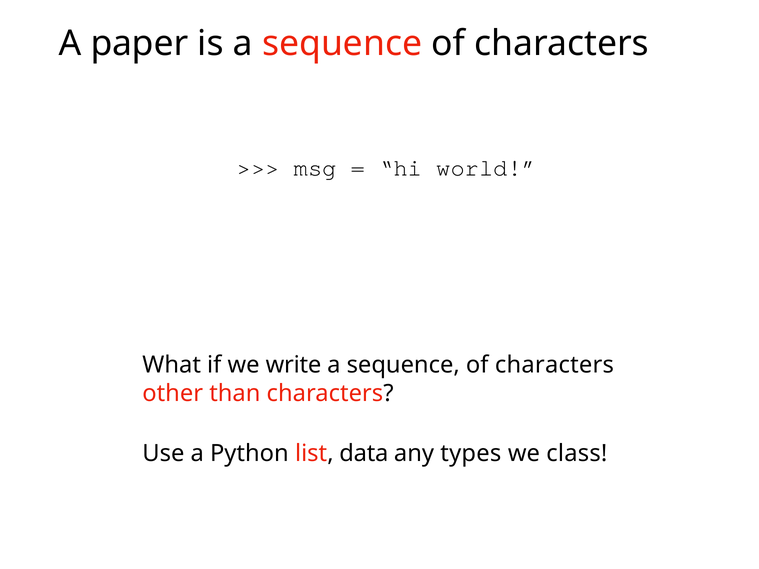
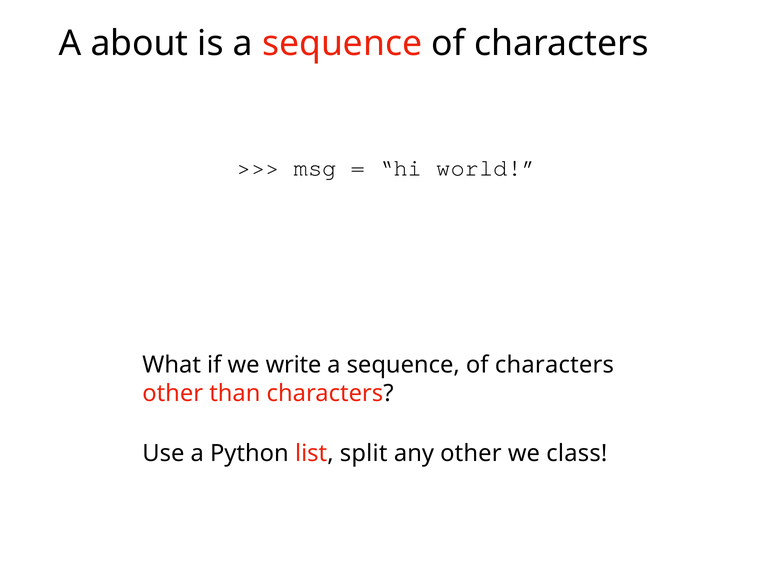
paper: paper -> about (139, 44)
data: data -> split (364, 453)
any types: types -> other (471, 453)
